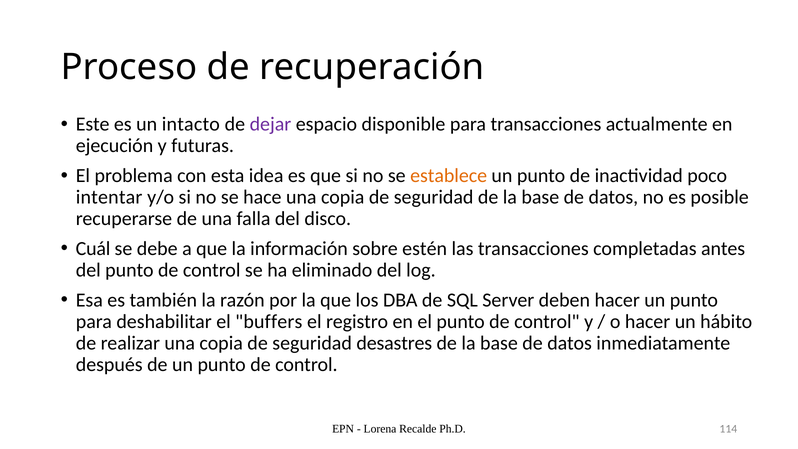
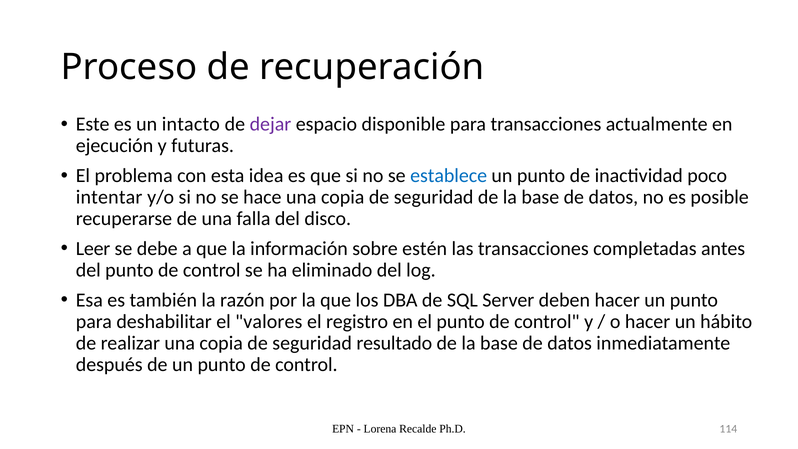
establece colour: orange -> blue (449, 176)
Cuál: Cuál -> Leer (93, 249)
buffers: buffers -> valores (269, 322)
desastres: desastres -> resultado (394, 343)
